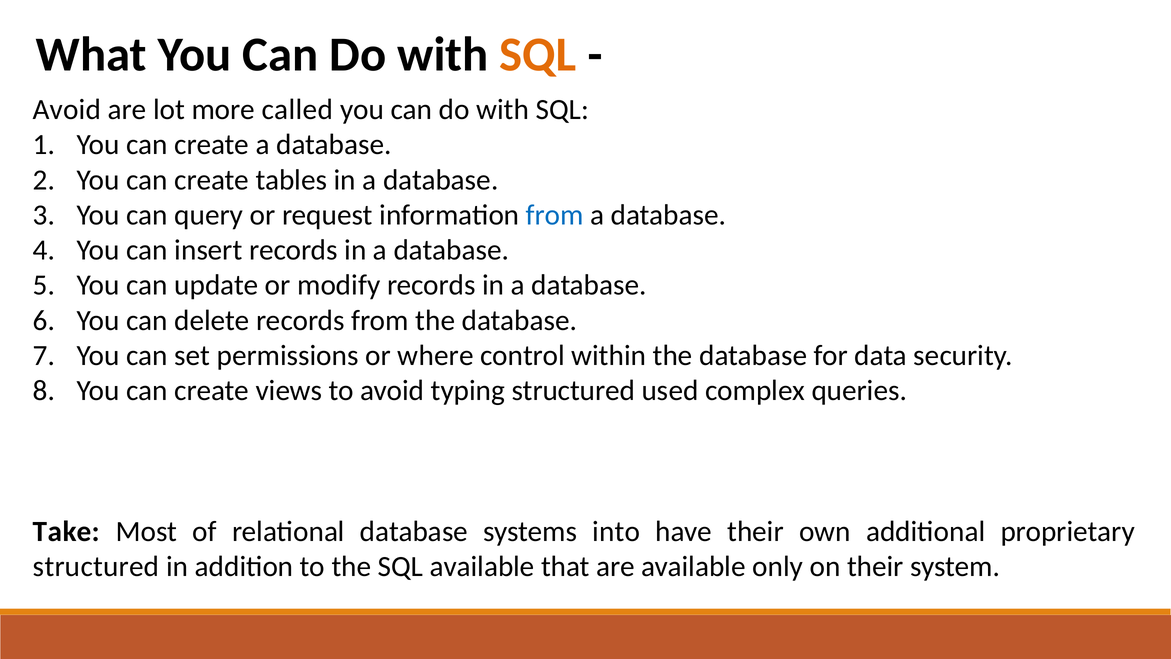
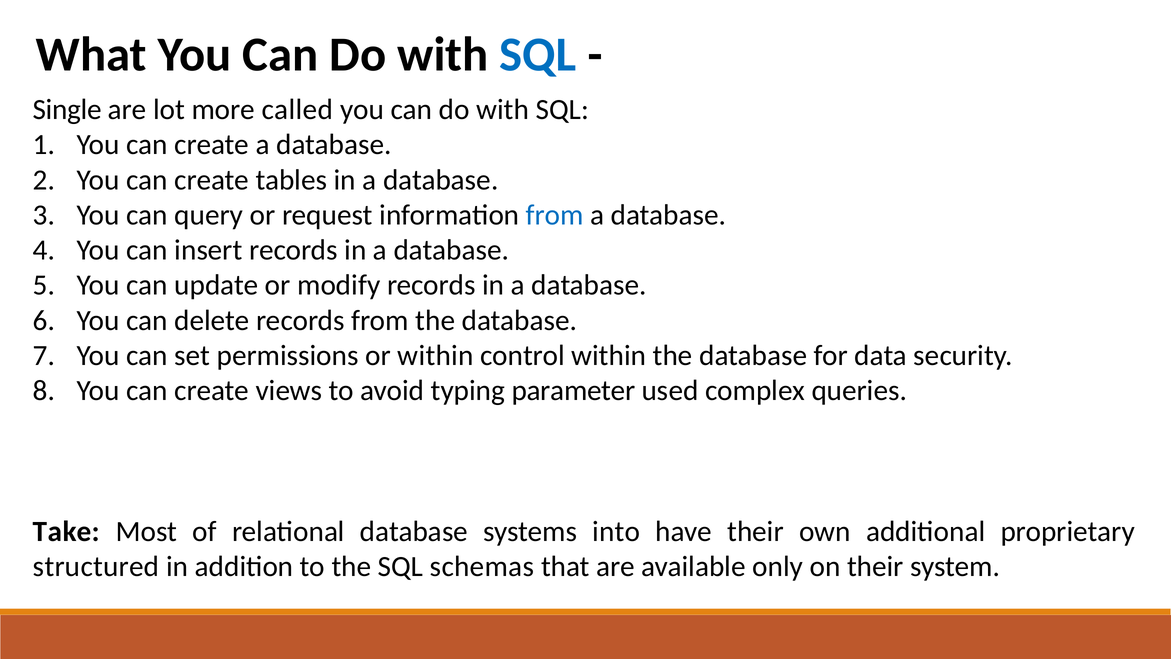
SQL colour: orange -> blue (538, 55)
Avoid: Avoid -> Single (67, 110)
or where: where -> within (436, 355)
typing structured: structured -> parameter (573, 391)
SQL available: available -> schemas (482, 566)
